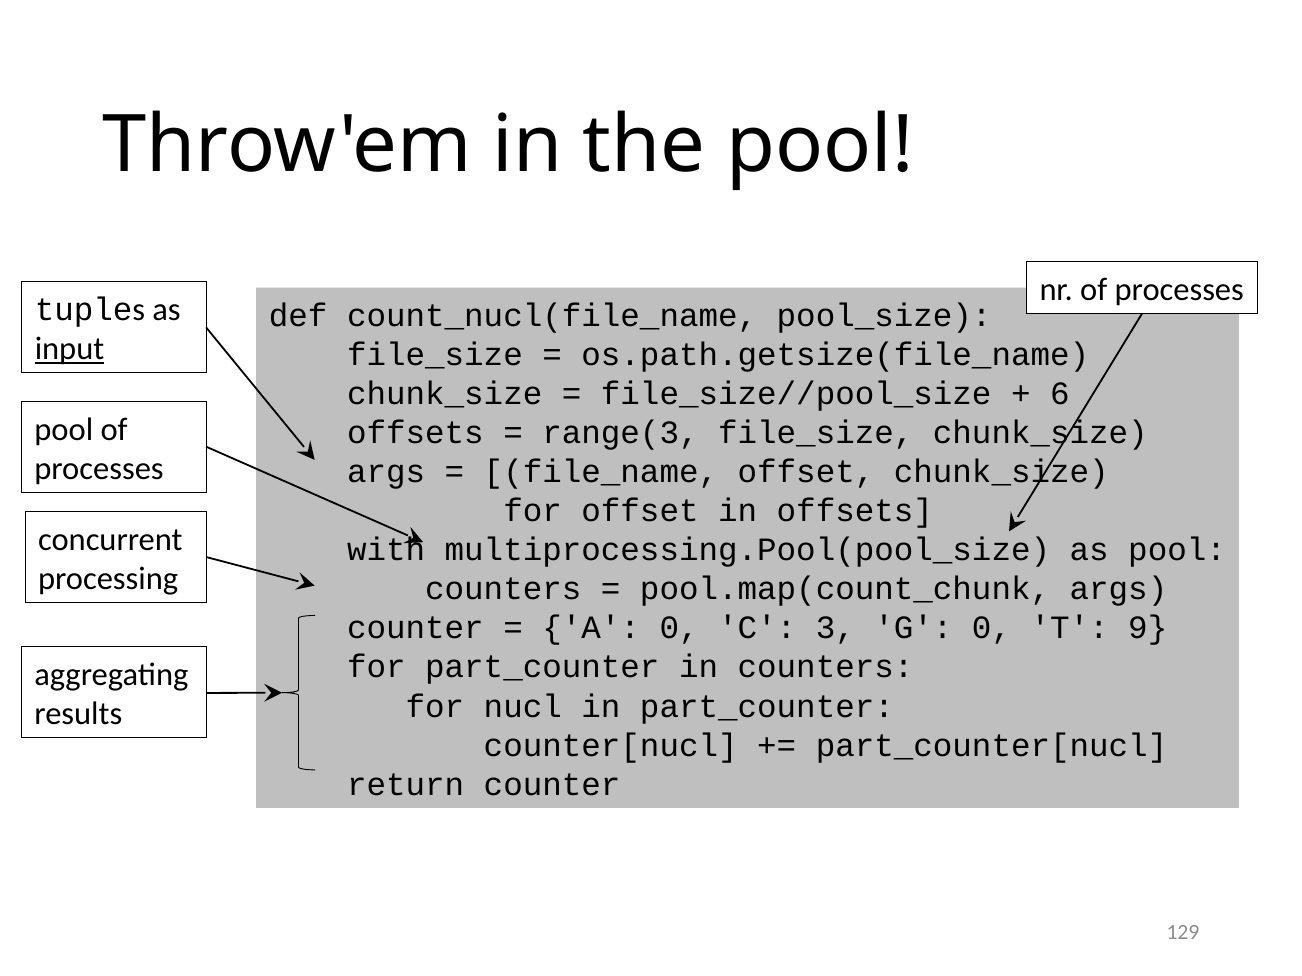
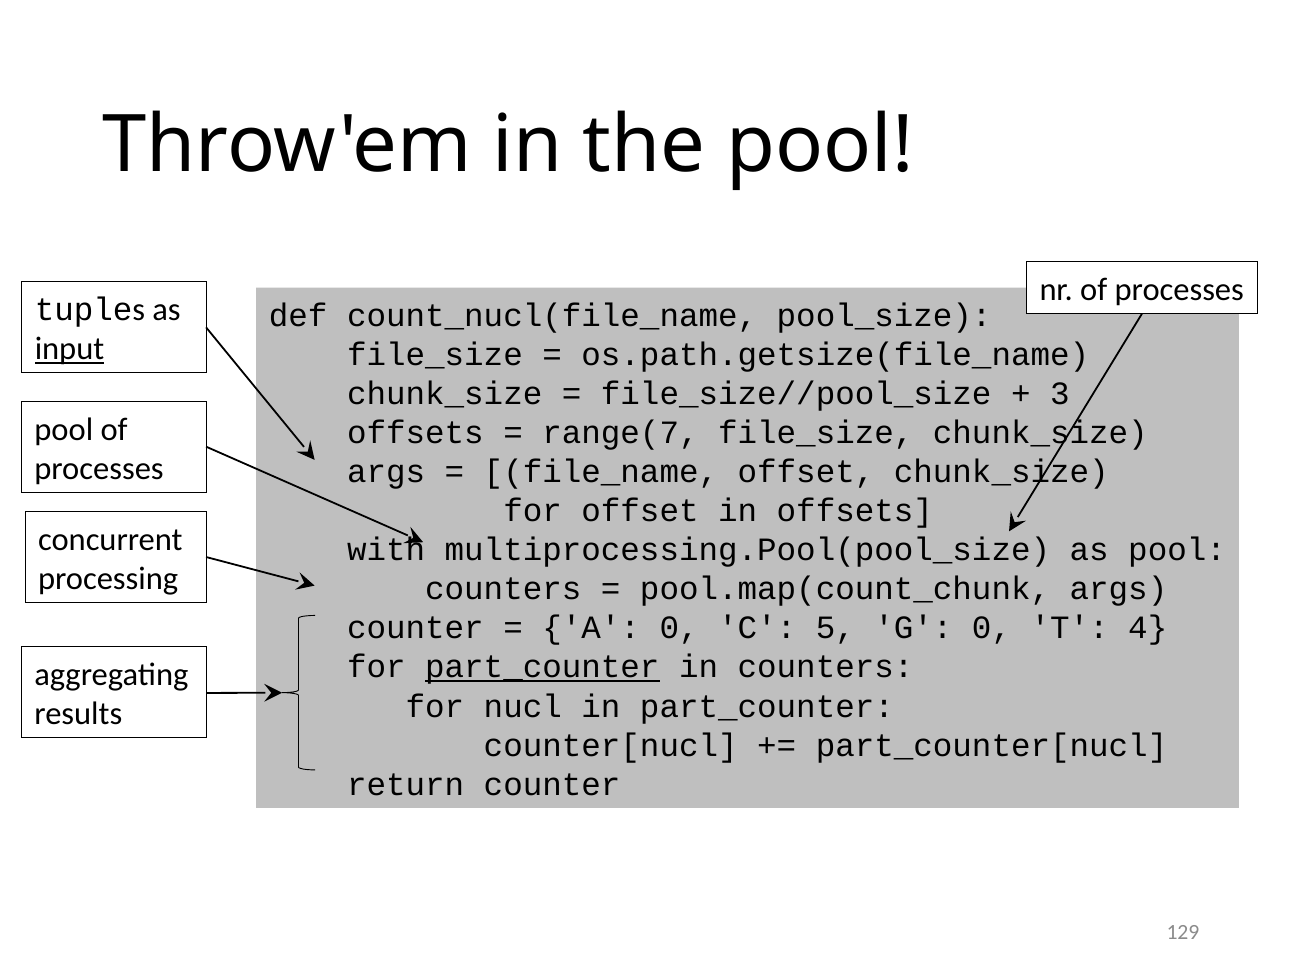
6: 6 -> 3 (1060, 394)
range(3: range(3 -> range(7 (620, 433)
3: 3 -> 5 (835, 629)
9: 9 -> 4 (1148, 629)
part_counter underline: none -> present (542, 668)
